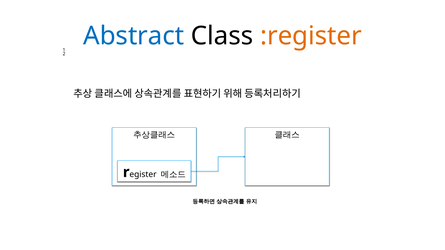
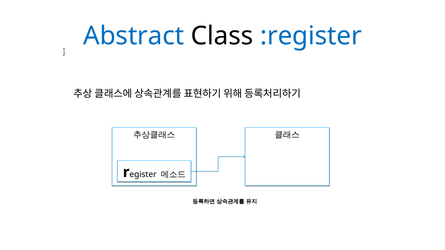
:register colour: orange -> blue (311, 36)
